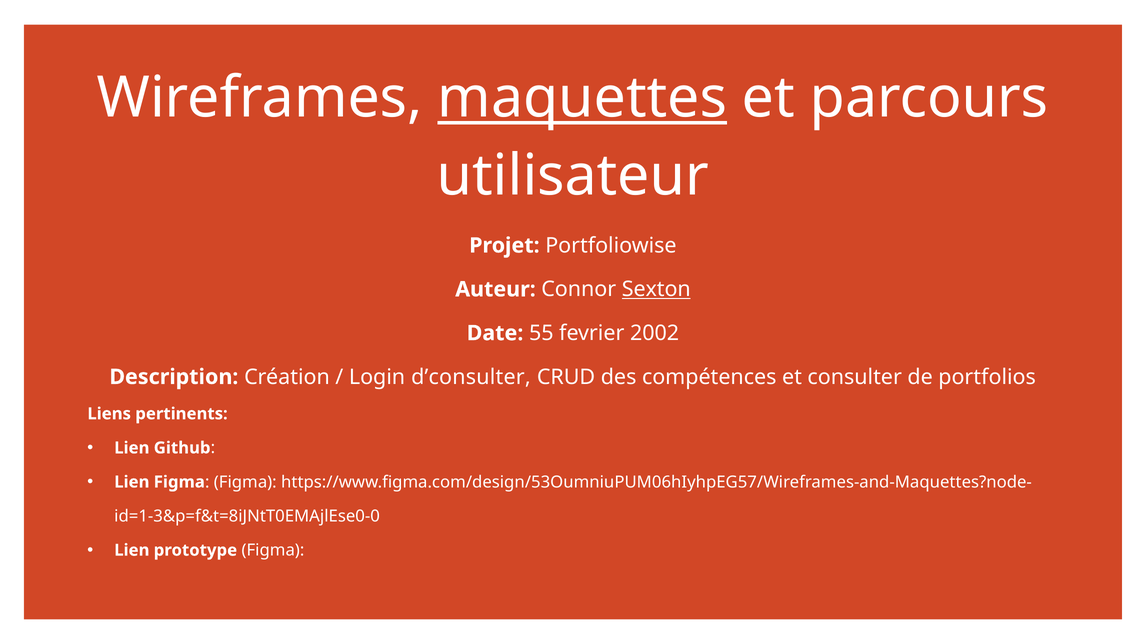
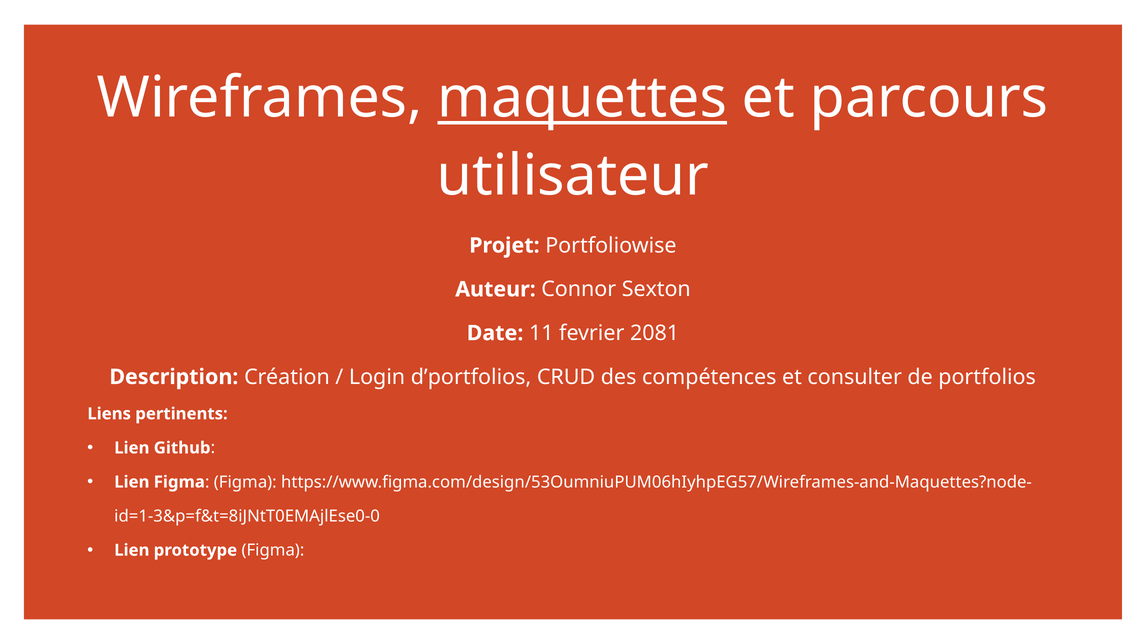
Sexton underline: present -> none (656, 290)
55: 55 -> 11 (541, 333)
2002: 2002 -> 2081 (655, 333)
d’consulter: d’consulter -> d’portfolios (471, 377)
